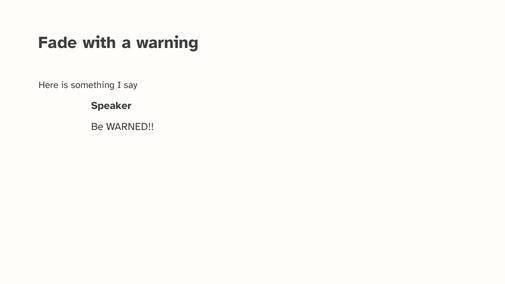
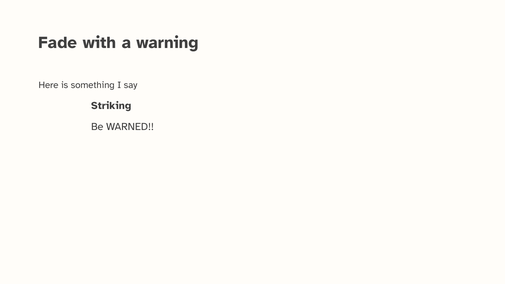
Speaker: Speaker -> Striking (111, 106)
